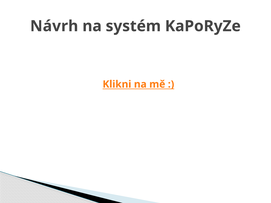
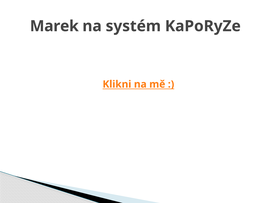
Návrh: Návrh -> Marek (54, 26)
